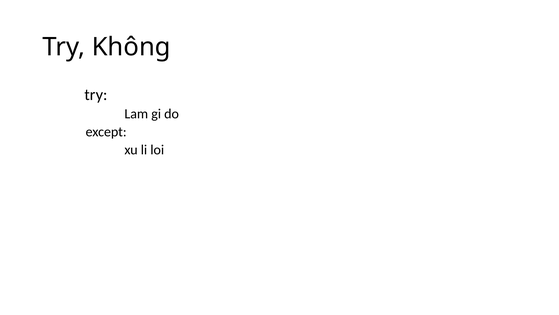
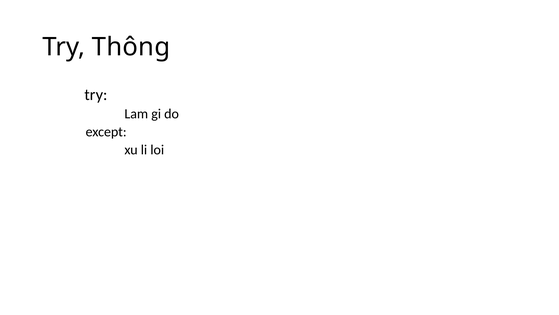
Không: Không -> Thông (131, 47)
